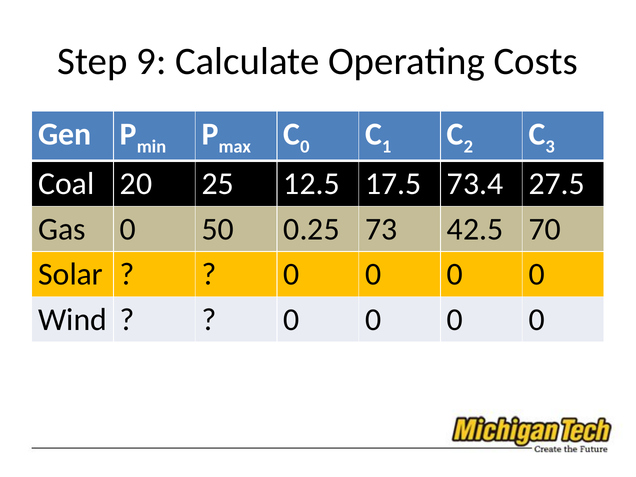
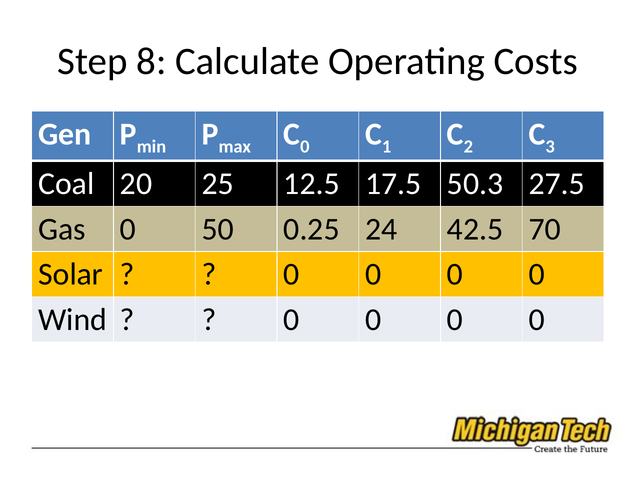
9: 9 -> 8 (151, 62)
73.4: 73.4 -> 50.3 (475, 184)
73: 73 -> 24 (381, 229)
